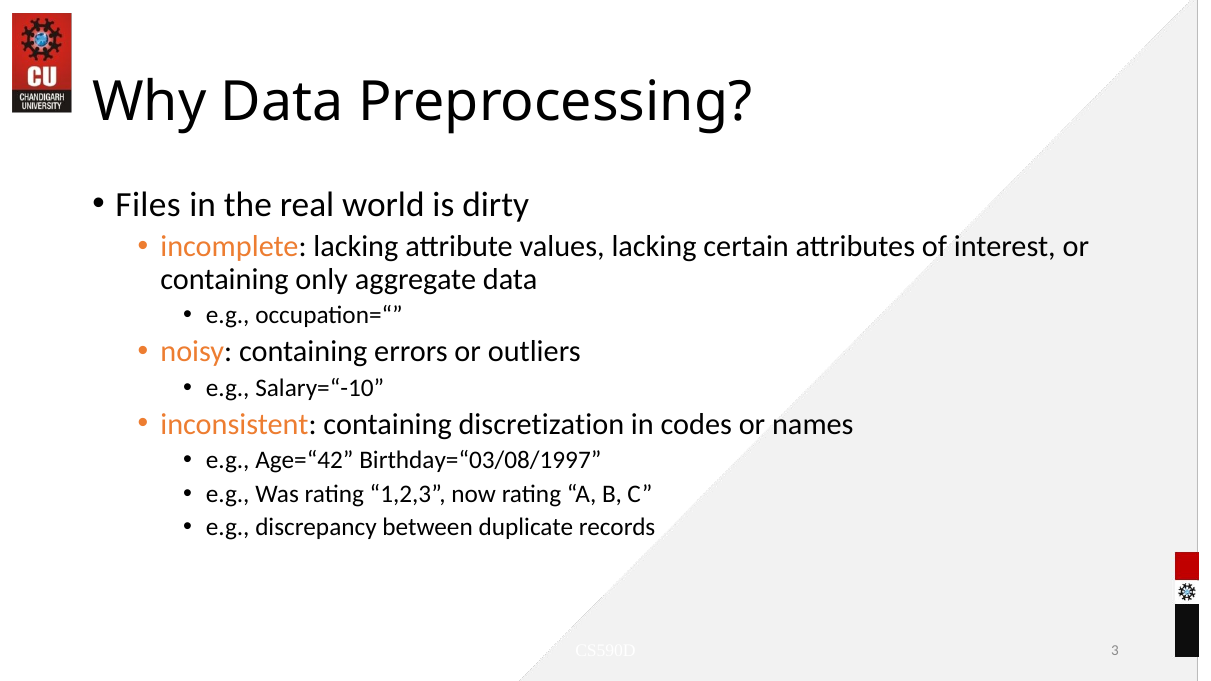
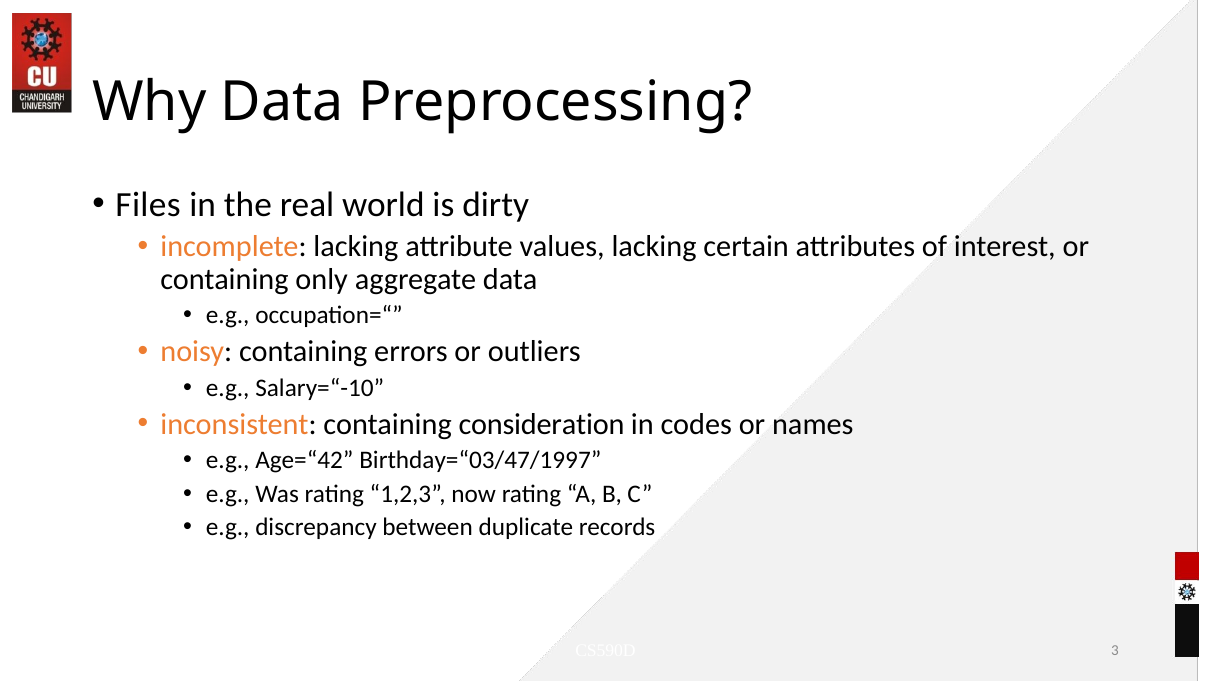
discretization: discretization -> consideration (541, 424)
Birthday=“03/08/1997: Birthday=“03/08/1997 -> Birthday=“03/47/1997 (480, 460)
